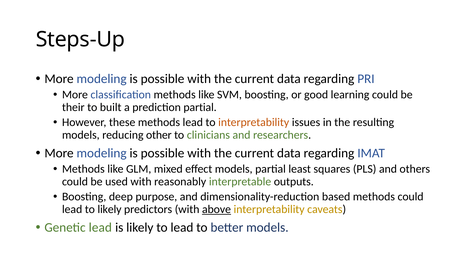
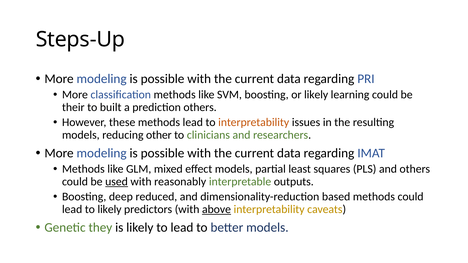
or good: good -> likely (316, 95)
prediction partial: partial -> others (200, 107)
used underline: none -> present (117, 182)
purpose: purpose -> reduced (156, 197)
Genetic lead: lead -> they (100, 228)
